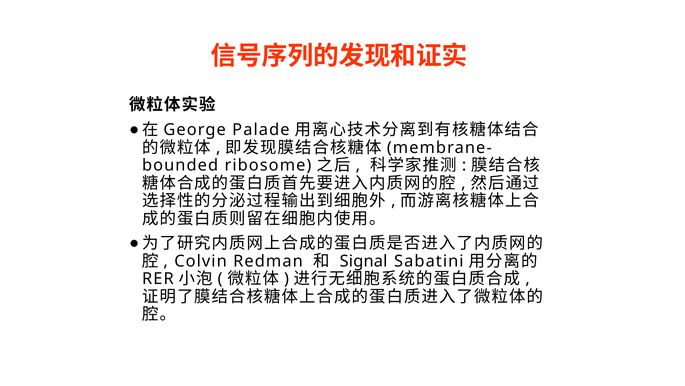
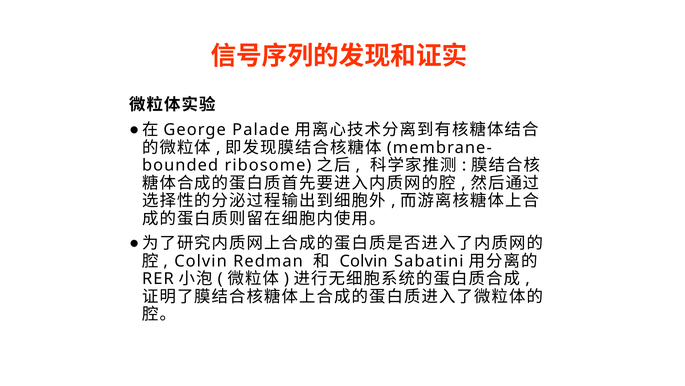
Signal: Signal -> Colvin (364, 261)
